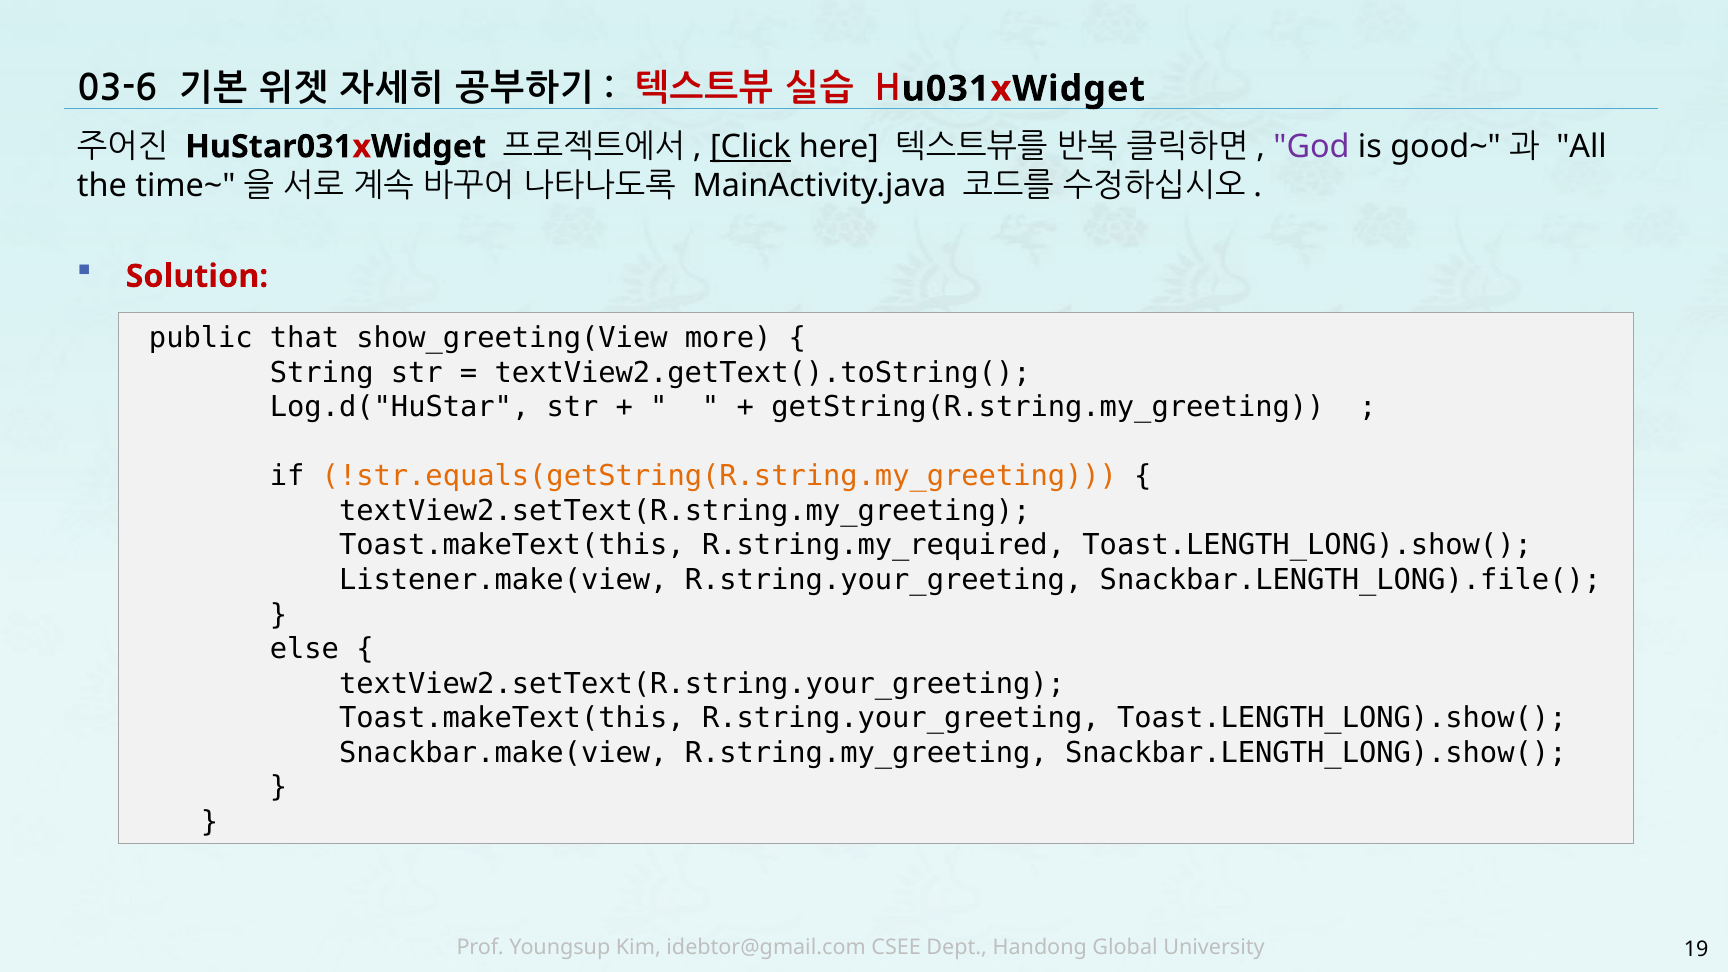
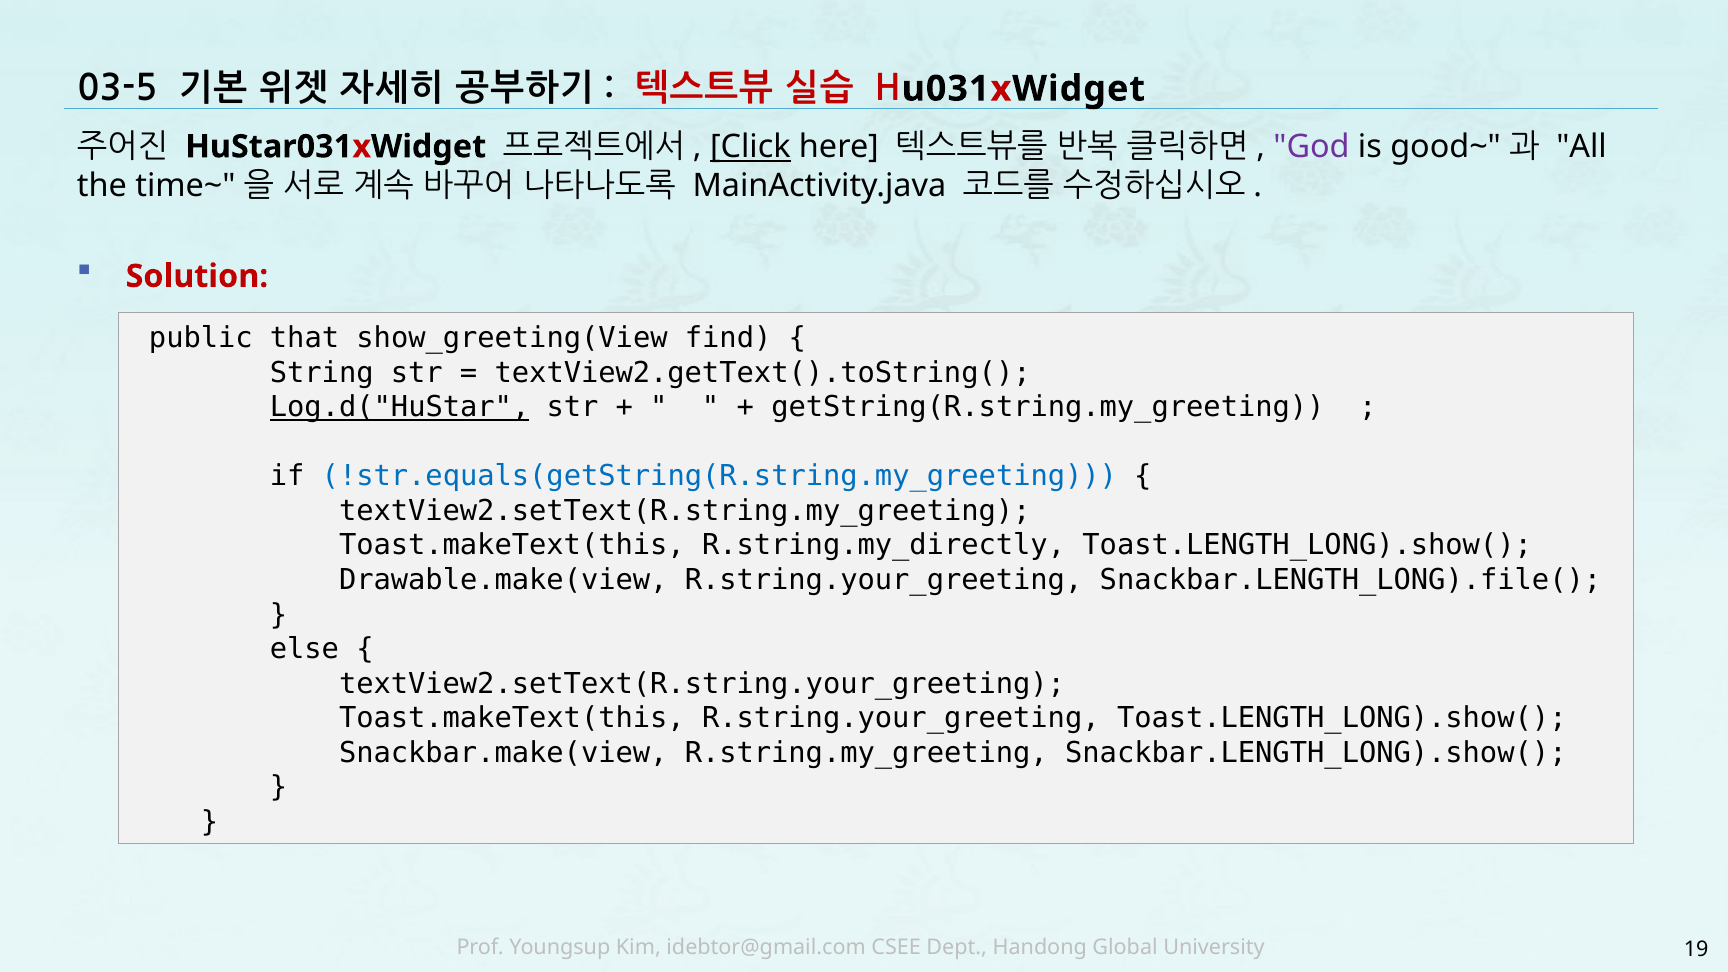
03-6: 03-6 -> 03-5 (117, 89)
more: more -> find (728, 338)
Log.d("HuStar underline: none -> present (400, 407)
!str.equals(getString(R.string.my_greeting colour: orange -> blue (719, 476)
R.string.my_required: R.string.my_required -> R.string.my_directly (884, 545)
Listener.make(view: Listener.make(view -> Drawable.make(view (503, 580)
